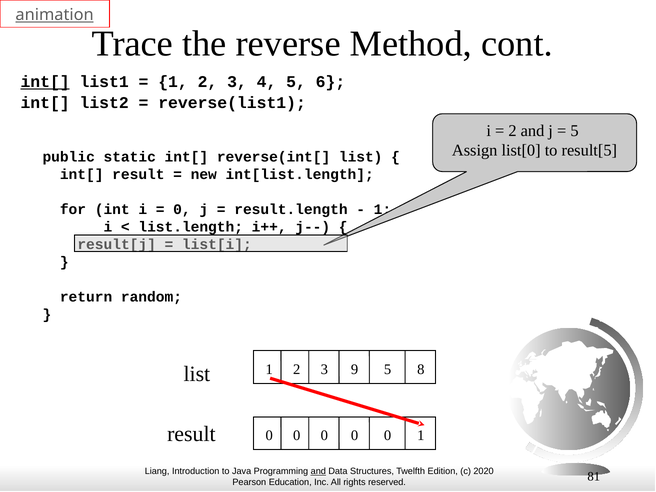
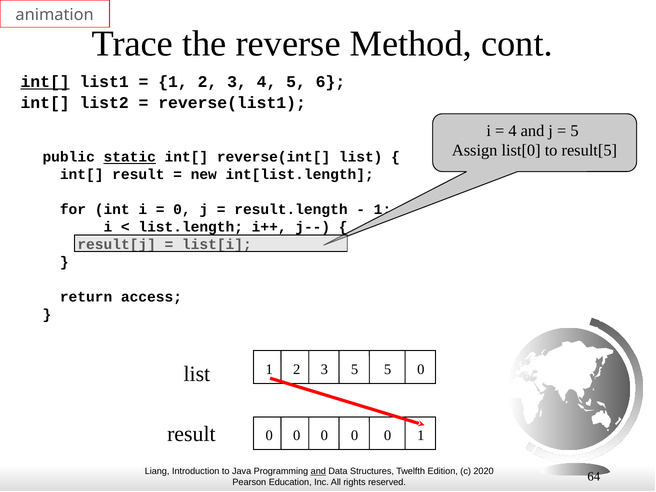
animation underline: present -> none (55, 15)
2: 2 -> 4 (513, 131)
static underline: none -> present (130, 157)
random: random -> access (151, 297)
3 9: 9 -> 5 (355, 369)
5 8: 8 -> 0 (421, 369)
81: 81 -> 64 (594, 476)
